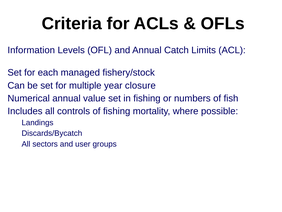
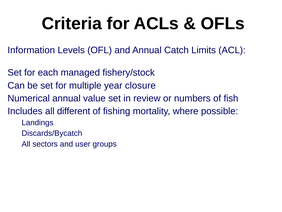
in fishing: fishing -> review (147, 98)
controls: controls -> different (74, 111)
